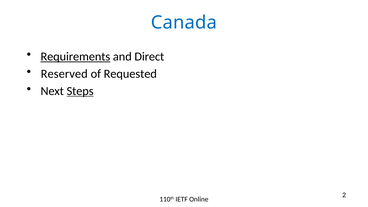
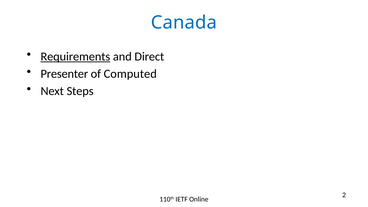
Reserved: Reserved -> Presenter (64, 74)
Requested: Requested -> Computed (130, 74)
Steps underline: present -> none (80, 91)
